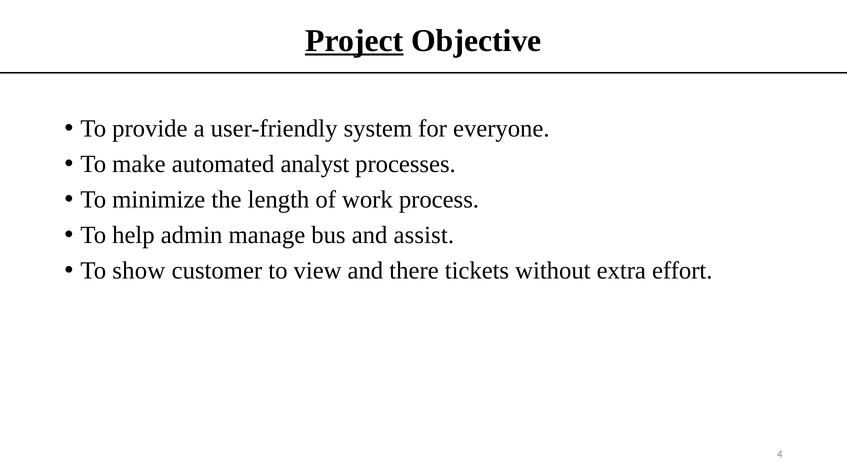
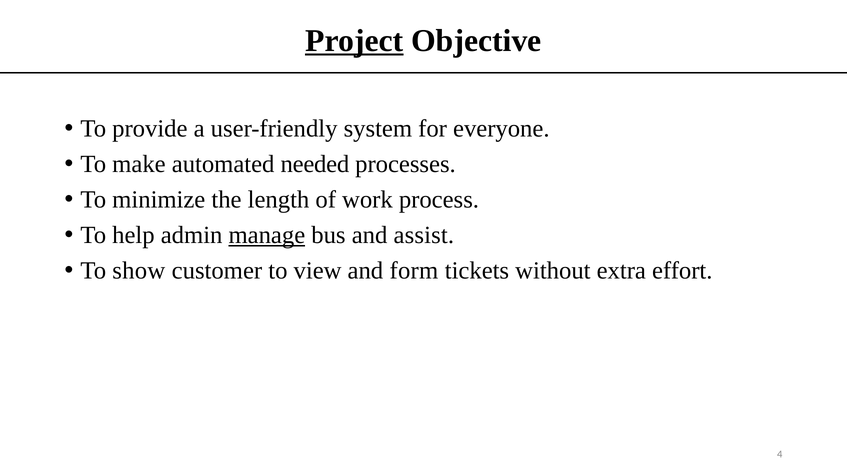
analyst: analyst -> needed (315, 164)
manage underline: none -> present (267, 235)
there: there -> form (414, 271)
